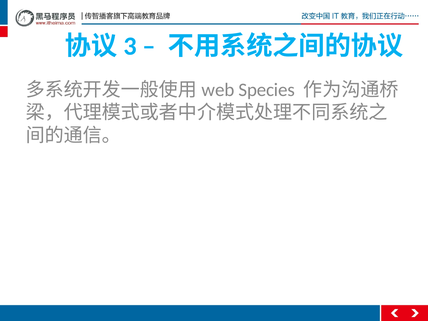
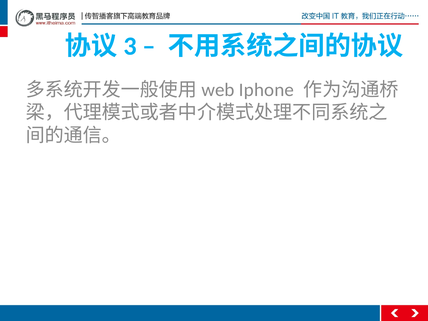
Species: Species -> Iphone (266, 90)
